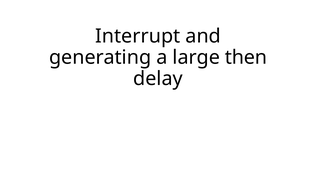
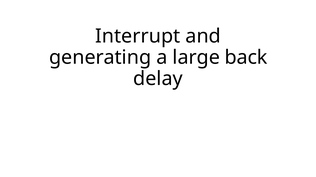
then: then -> back (246, 58)
